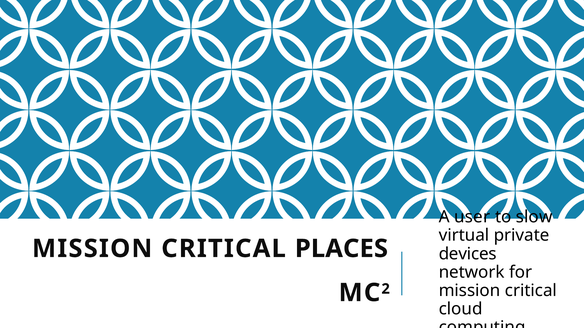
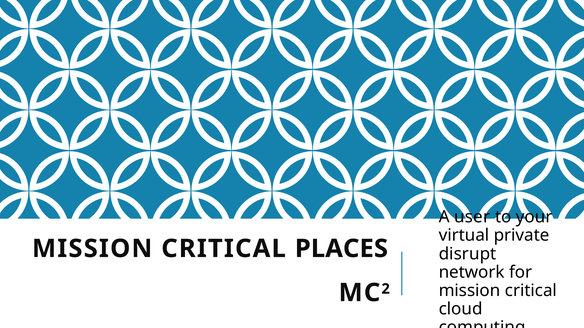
slow: slow -> your (534, 217)
devices: devices -> disrupt (468, 254)
